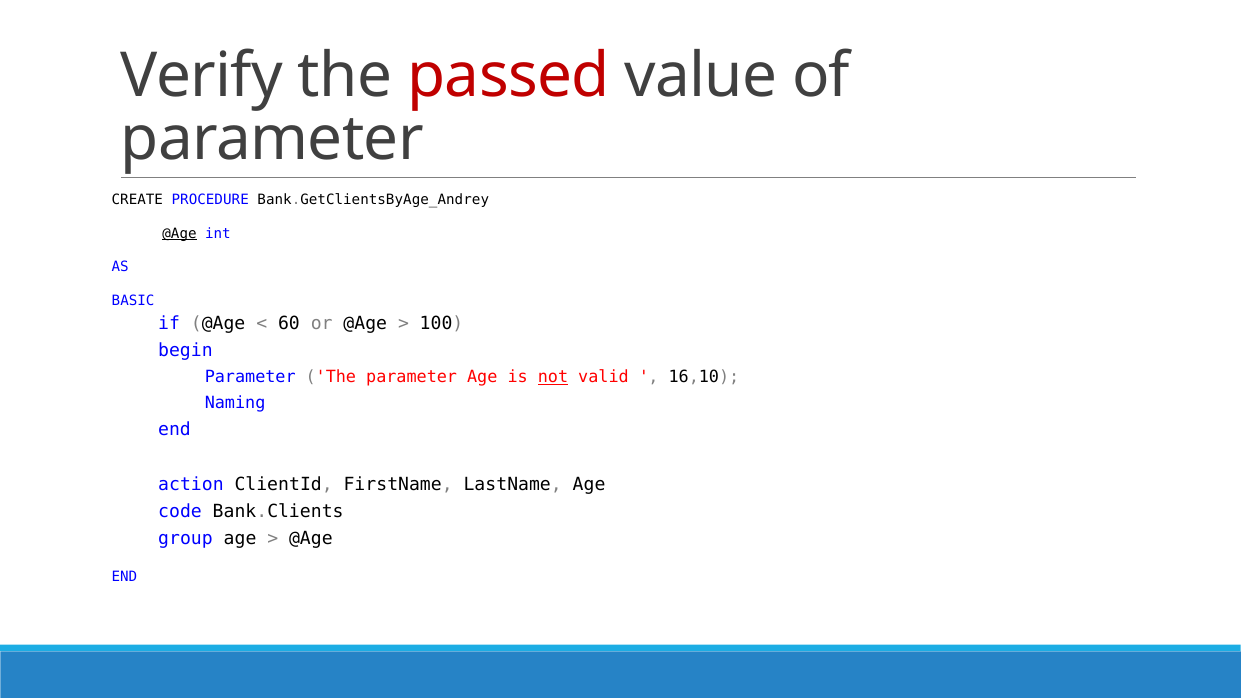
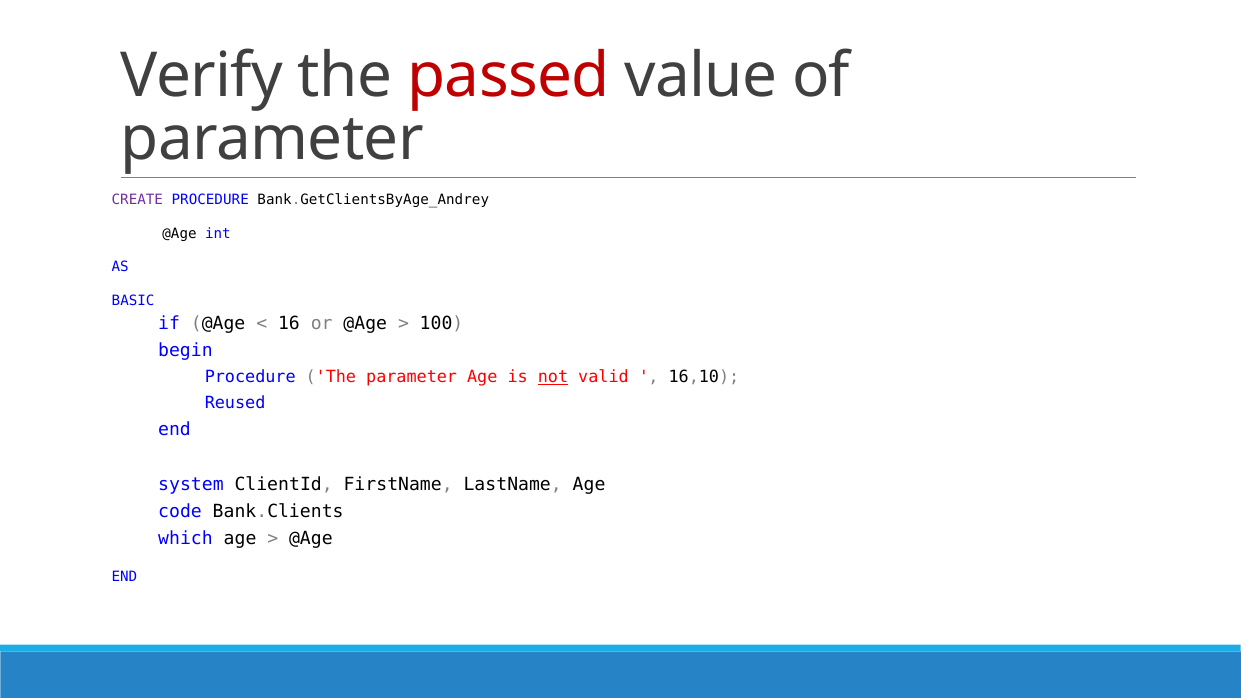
CREATE colour: black -> purple (137, 200)
@Age underline: present -> none (180, 234)
60: 60 -> 16 (289, 323)
Parameter: Parameter -> Procedure (250, 377)
Naming: Naming -> Reused (235, 403)
action: action -> system (191, 484)
group: group -> which (185, 539)
